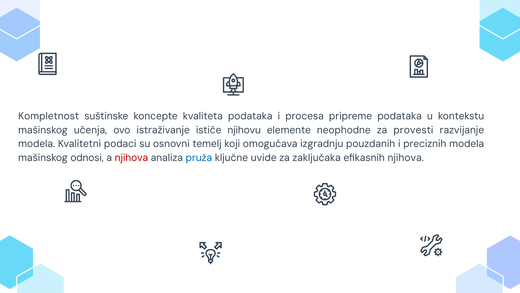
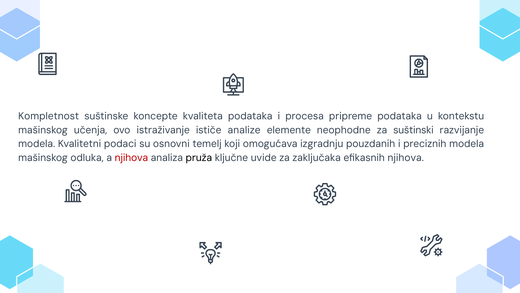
njihovu: njihovu -> analize (244, 130)
provesti: provesti -> suštinski (413, 130)
odnosi: odnosi -> odluka (87, 158)
pruža colour: blue -> black (199, 158)
